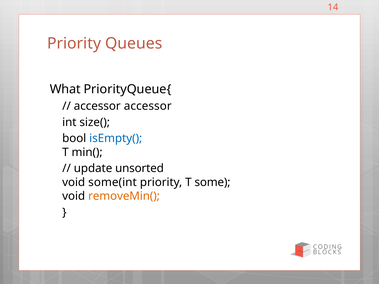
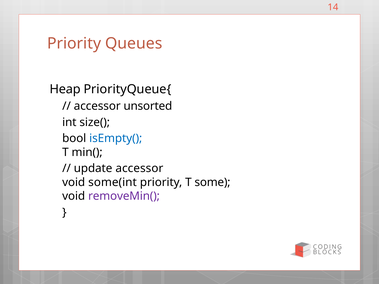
What: What -> Heap (65, 89)
accessor accessor: accessor -> unsorted (148, 106)
update unsorted: unsorted -> accessor (139, 169)
removeMin( colour: orange -> purple (124, 196)
